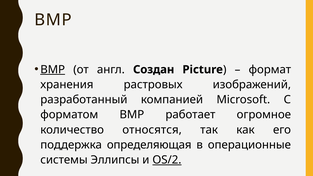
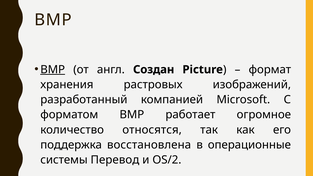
определяющая: определяющая -> восстановлена (149, 145)
Эллипсы: Эллипсы -> Перевод (115, 160)
OS/2 underline: present -> none (167, 160)
